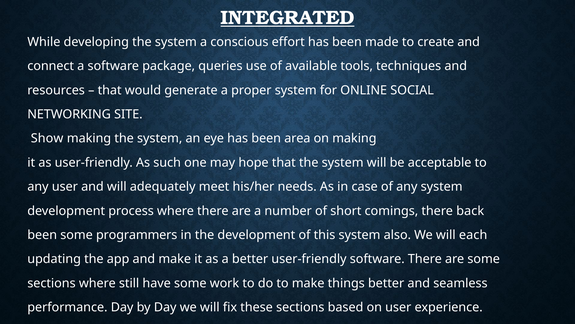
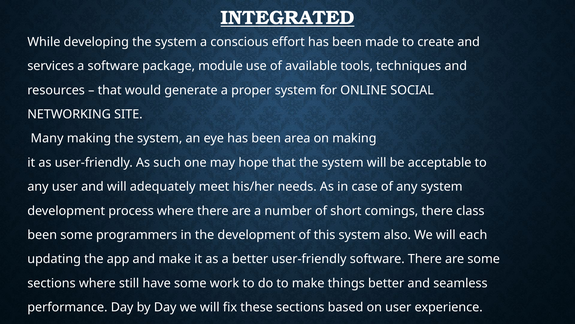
connect: connect -> services (51, 66)
queries: queries -> module (220, 66)
Show: Show -> Many (47, 138)
back: back -> class (470, 211)
